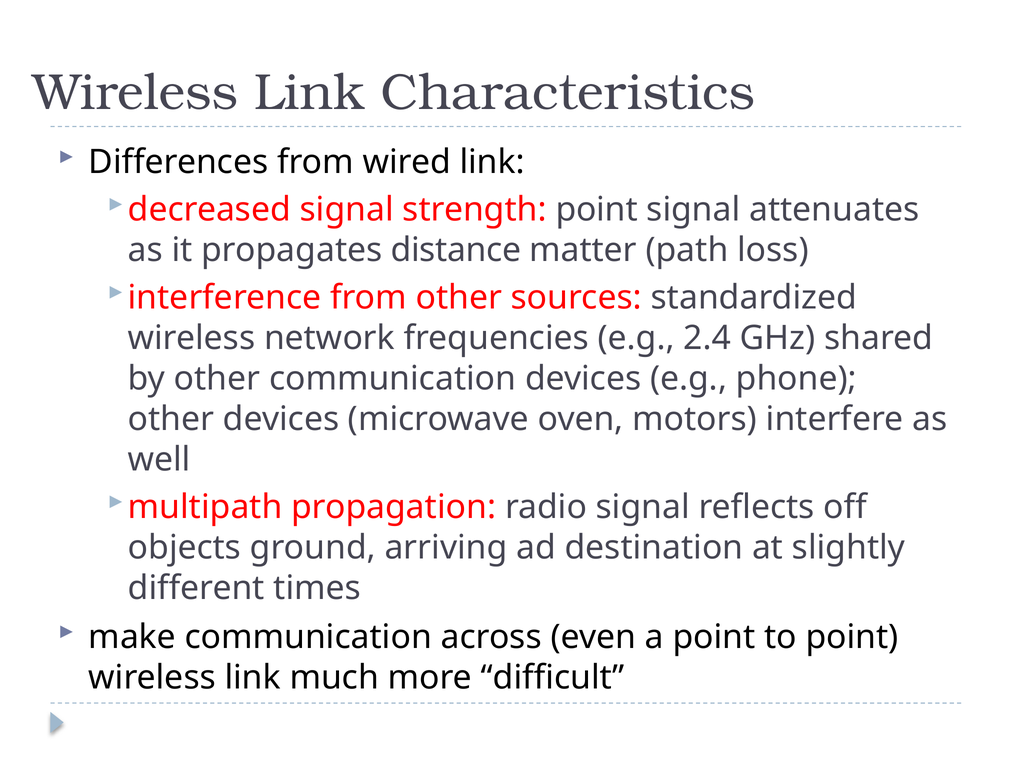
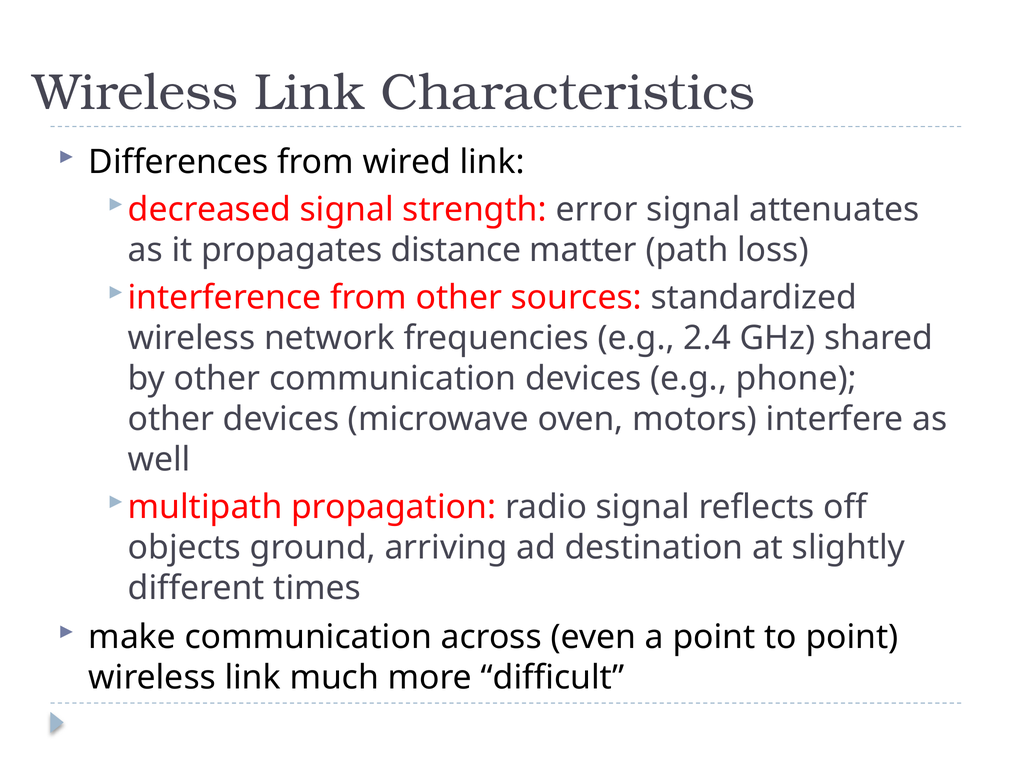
strength point: point -> error (597, 210)
